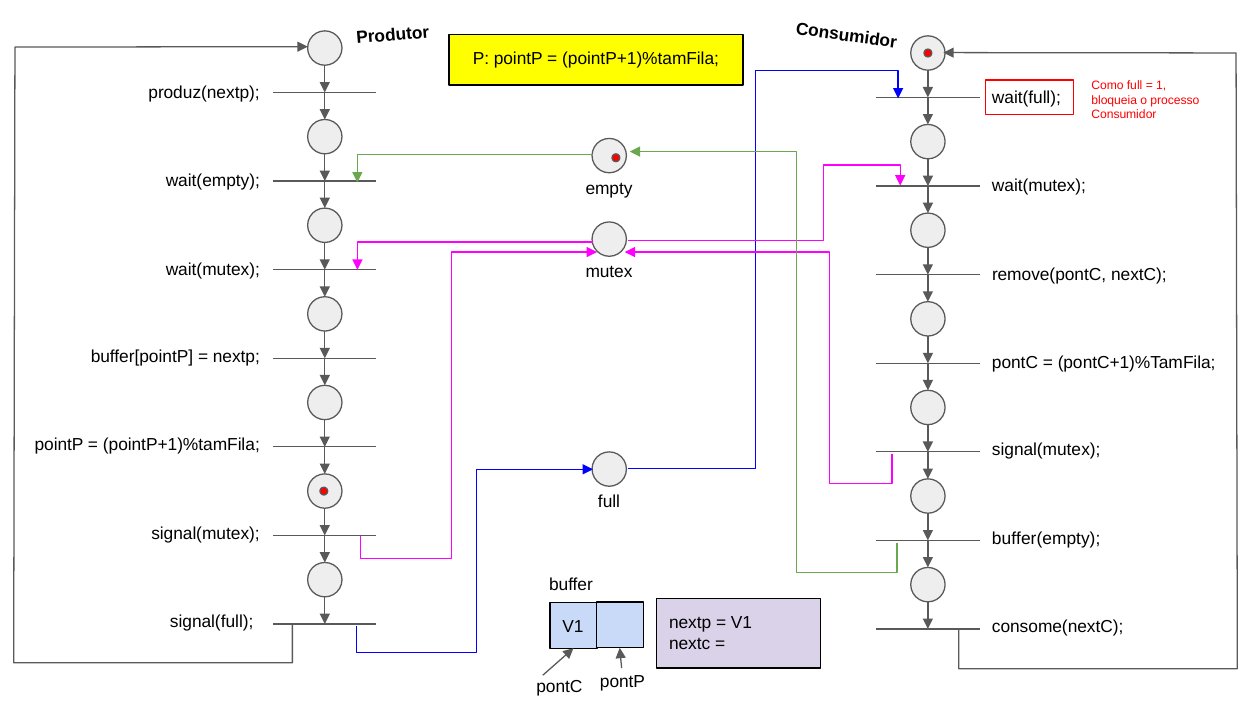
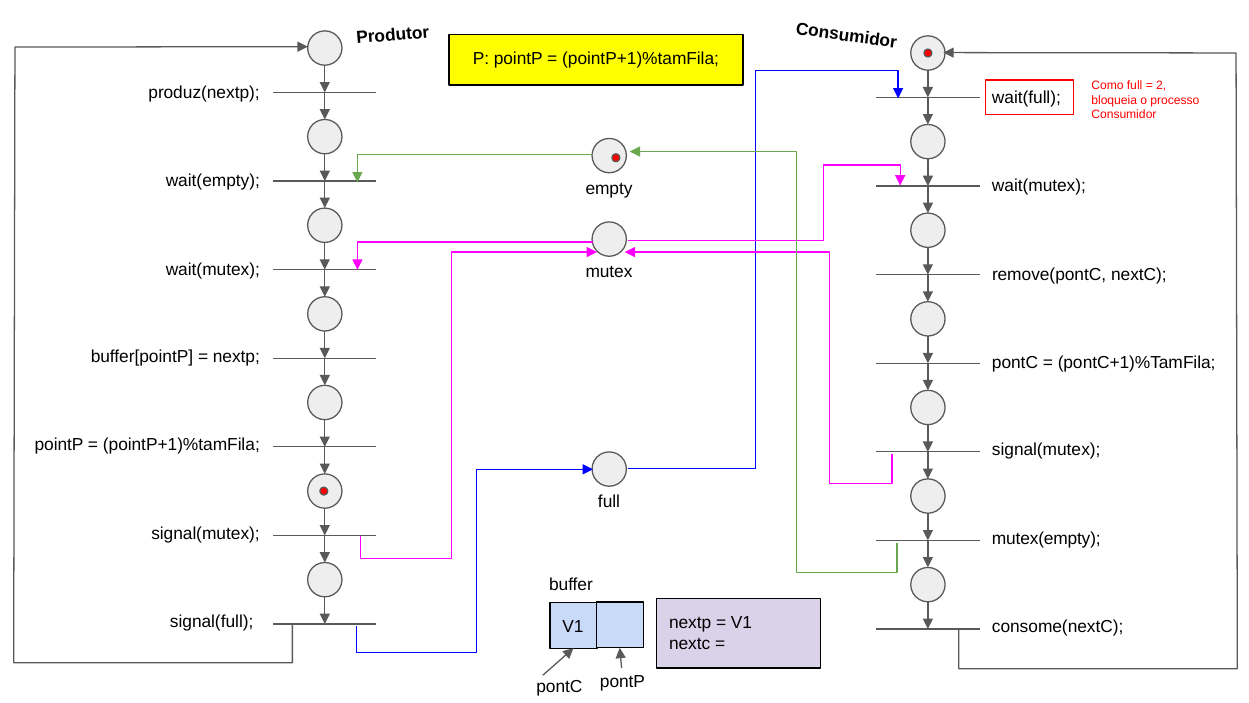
1: 1 -> 2 (1161, 86)
buffer(empty: buffer(empty -> mutex(empty (1046, 538)
